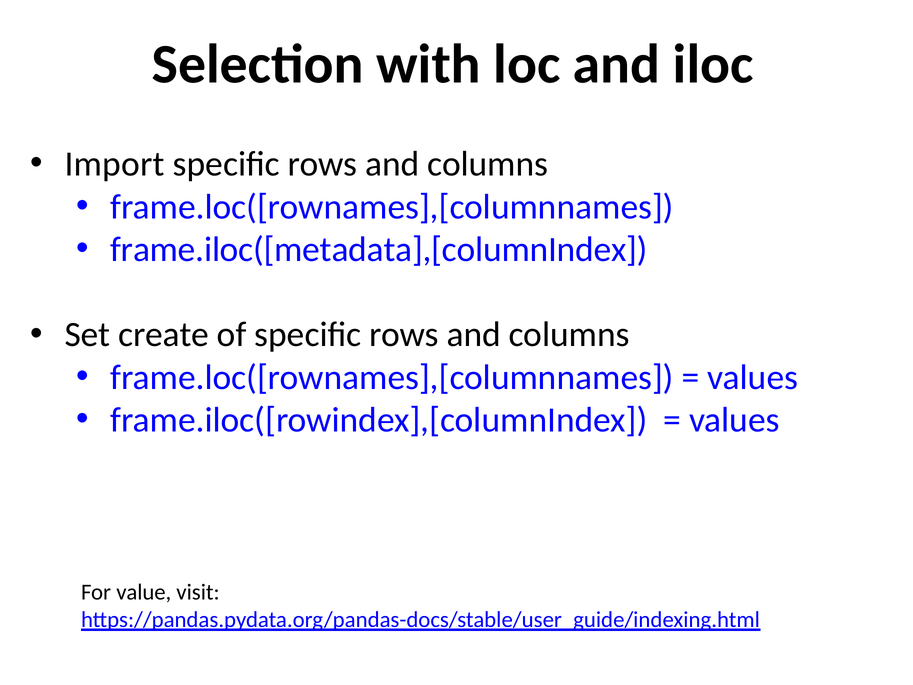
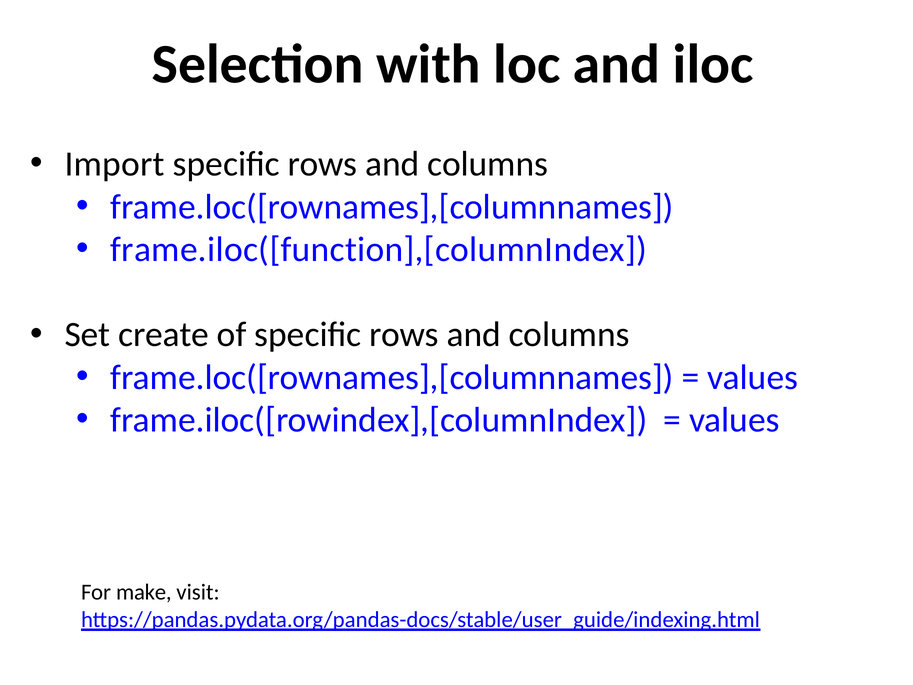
frame.iloc([metadata],[columnIndex: frame.iloc([metadata],[columnIndex -> frame.iloc([function],[columnIndex (379, 249)
value: value -> make (144, 592)
